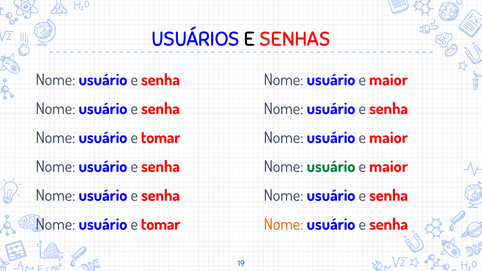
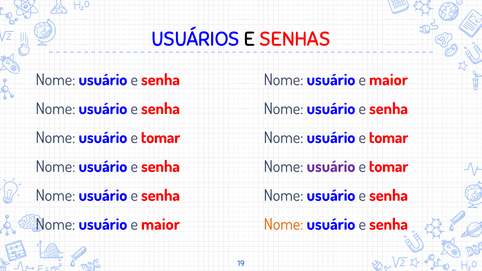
maior: maior -> tomar (389, 138)
usuário colour: green -> purple (331, 167)
maior: maior -> tomar (389, 167)
tomar: tomar -> maior (160, 225)
